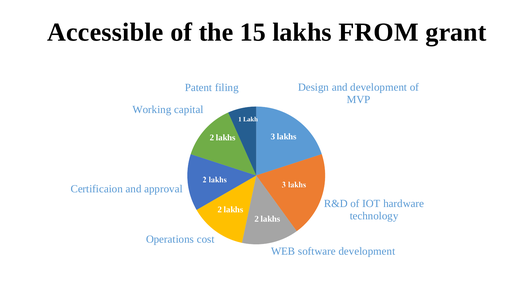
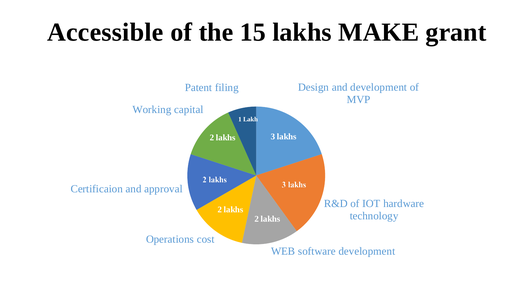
FROM: FROM -> MAKE (379, 32)
